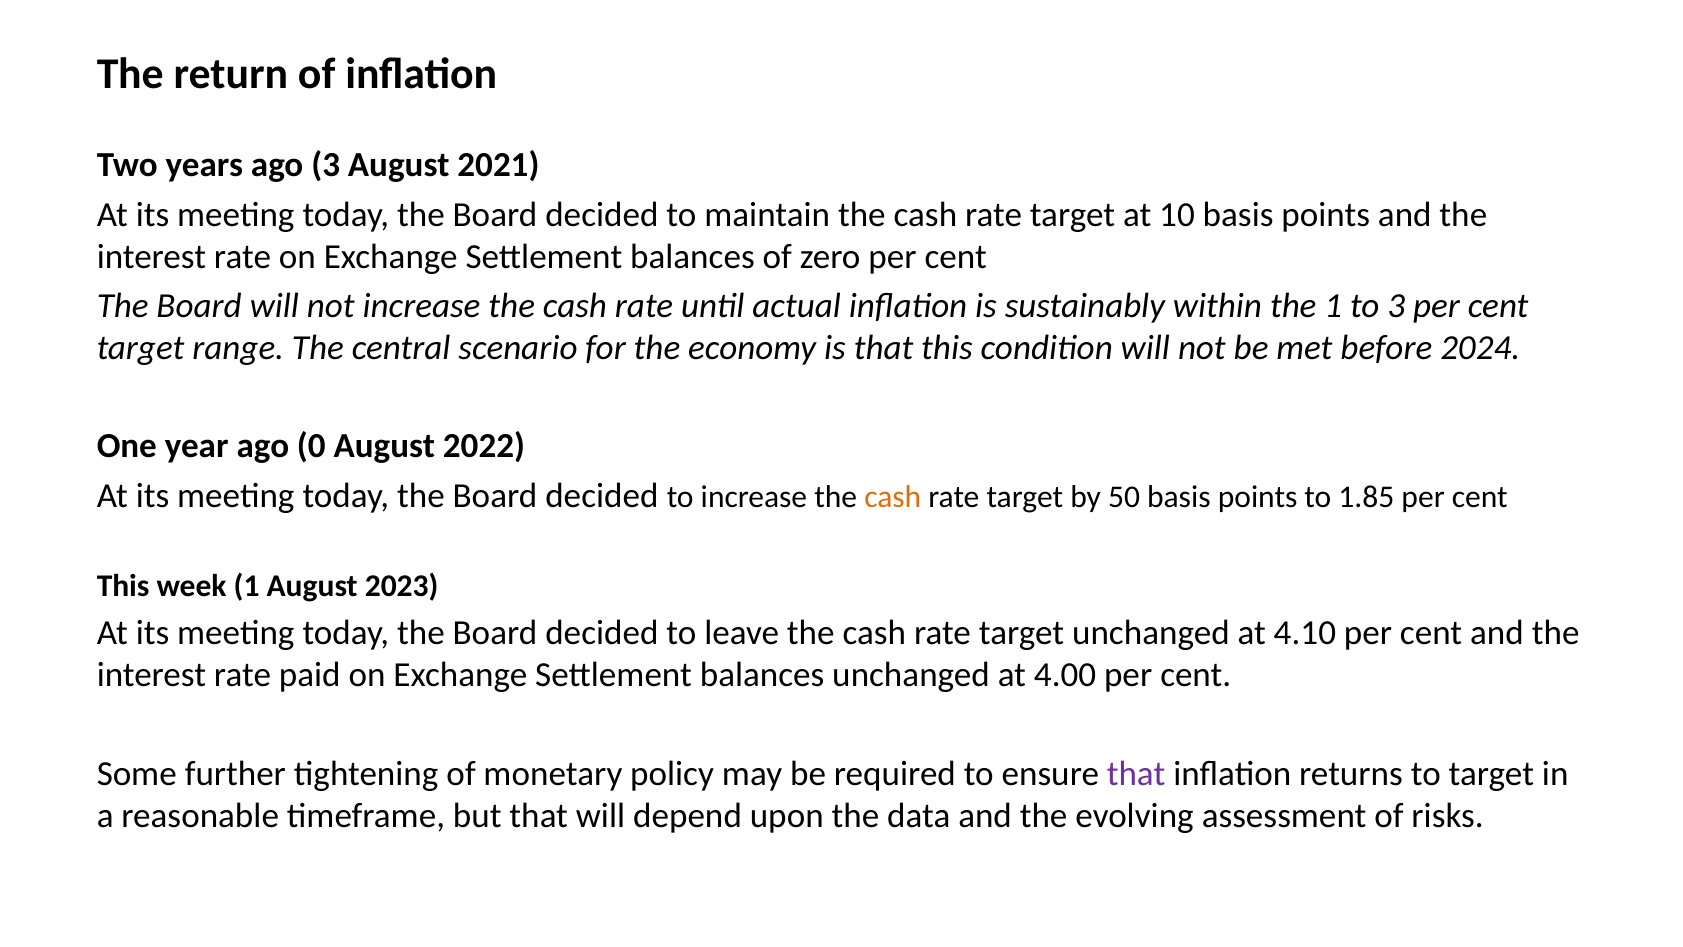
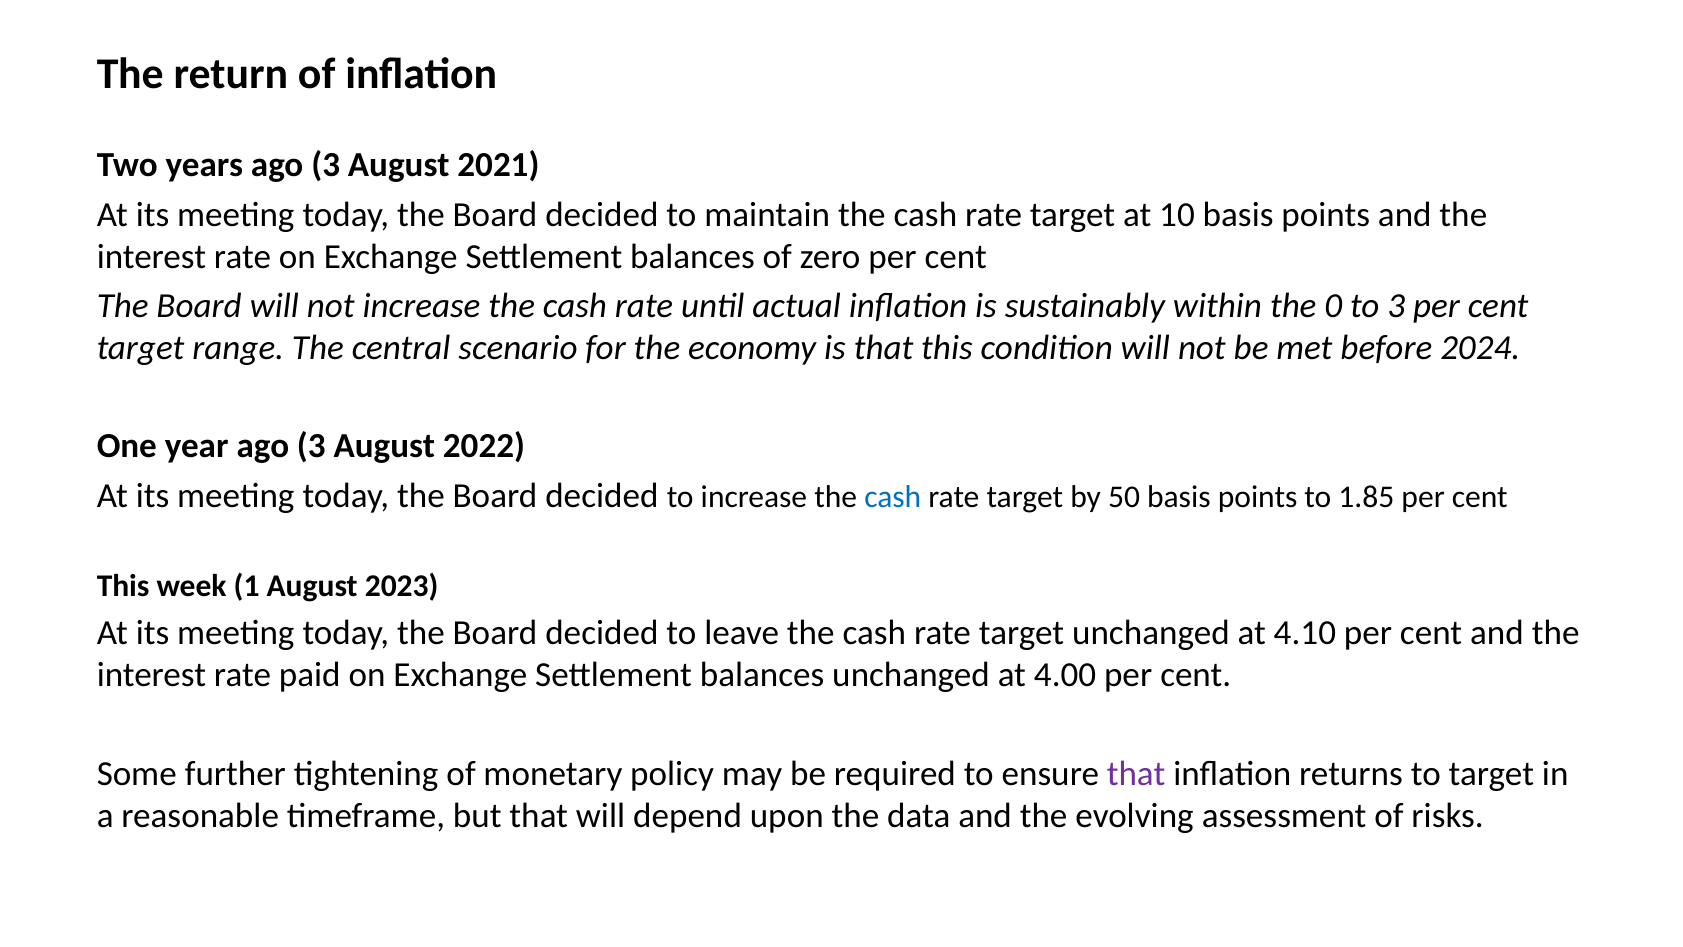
the 1: 1 -> 0 (1333, 306)
year ago 0: 0 -> 3 (311, 446)
cash colour: orange -> blue (893, 496)
